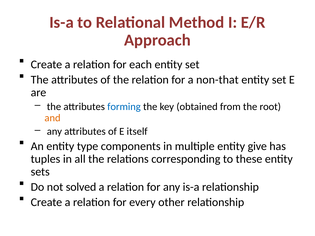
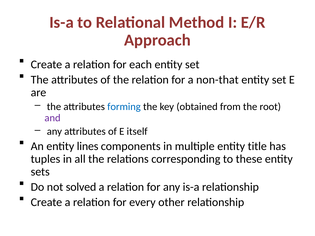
and colour: orange -> purple (53, 118)
type: type -> lines (88, 146)
give: give -> title (257, 146)
